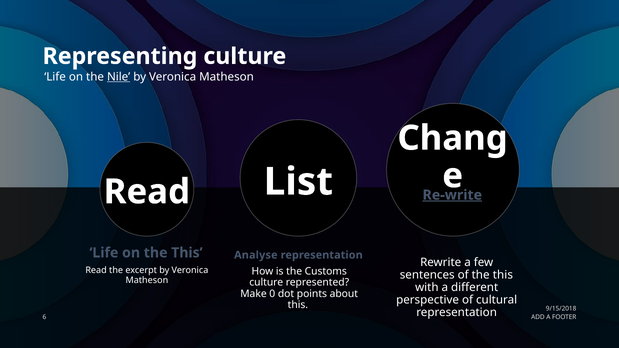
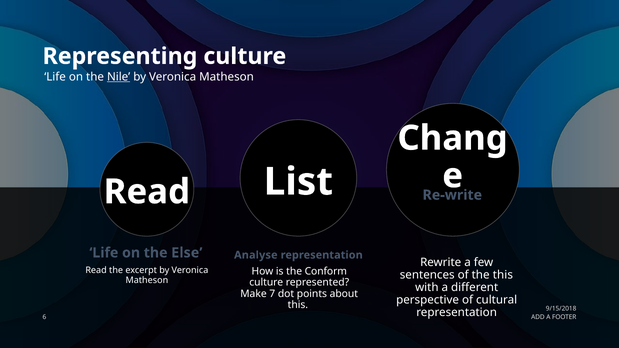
Re-write underline: present -> none (452, 195)
on the This: This -> Else (187, 253)
Customs: Customs -> Conform (326, 272)
0: 0 -> 7 (272, 294)
